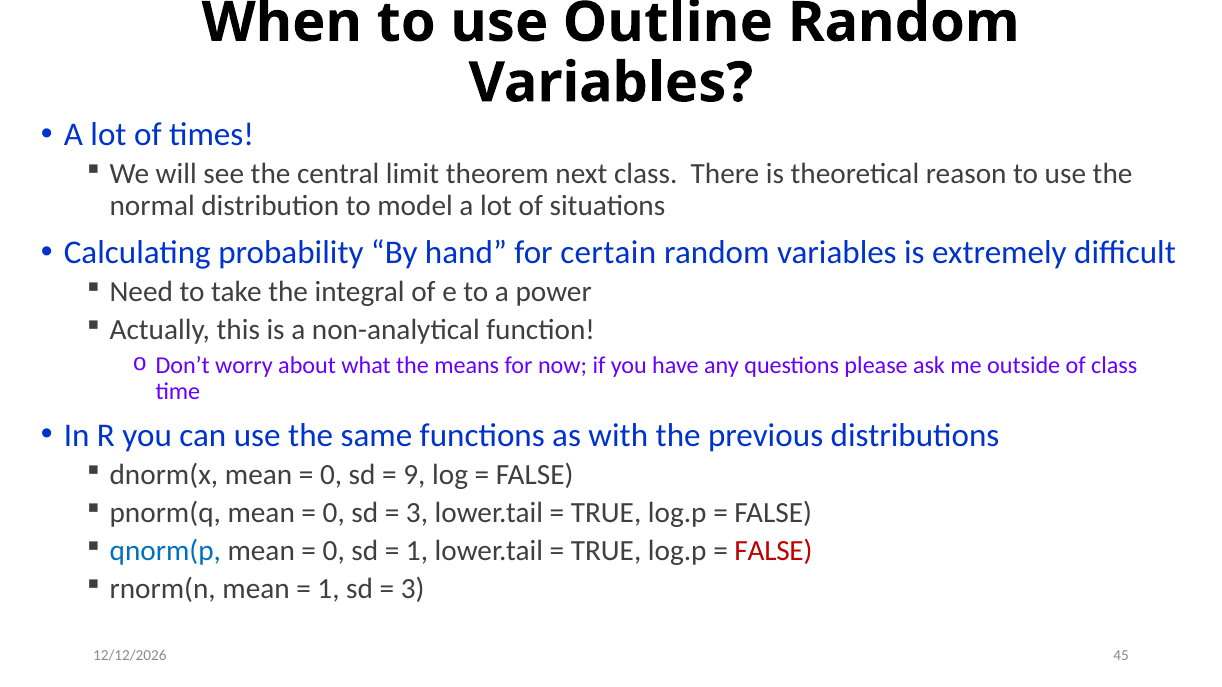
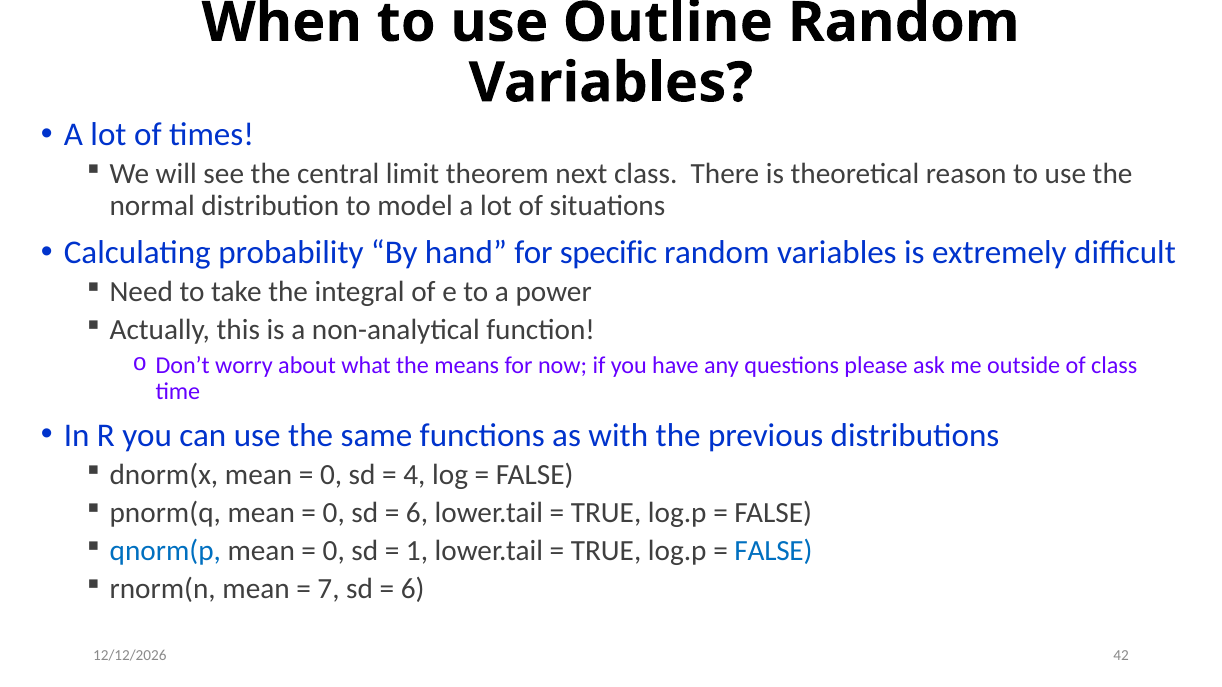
certain: certain -> specific (609, 252)
9: 9 -> 4 (414, 475)
3: 3 -> 6 (417, 513)
FALSE colour: red -> blue (773, 551)
1: 1 -> 7 (329, 589)
3: 3 -> 6 (413, 589)
45: 45 -> 42 (1121, 656)
